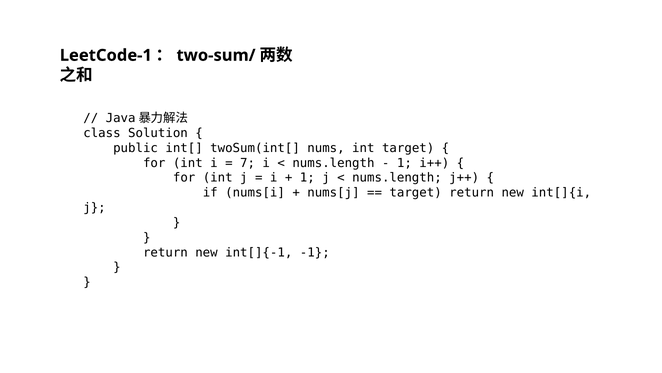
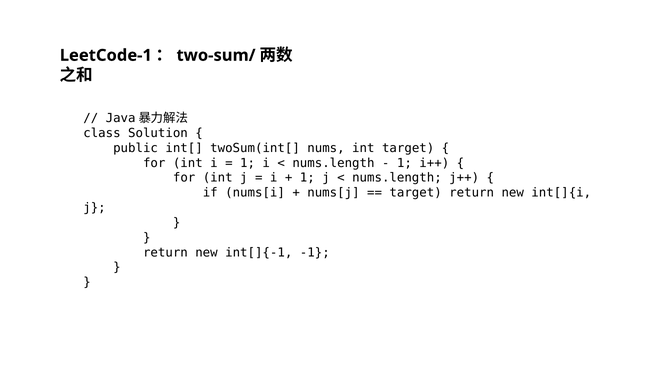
7: 7 -> 1 (248, 163)
